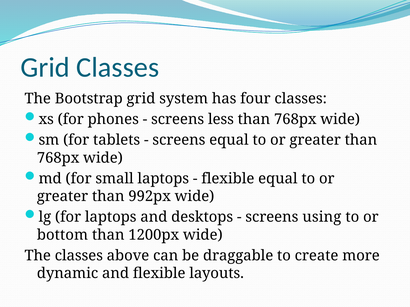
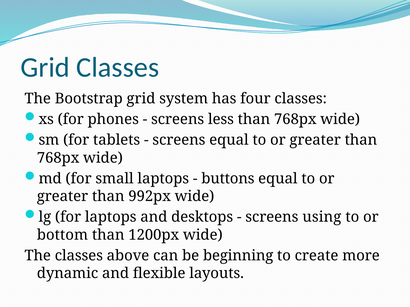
flexible: flexible -> buttons (228, 179)
draggable: draggable -> beginning (238, 256)
